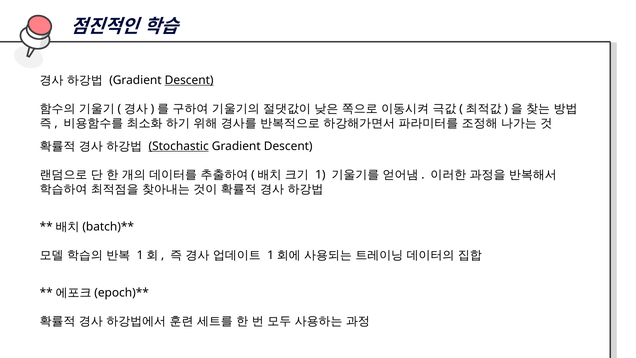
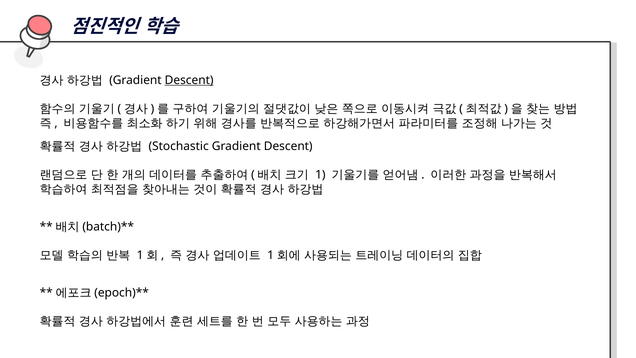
Stochastic underline: present -> none (179, 146)
